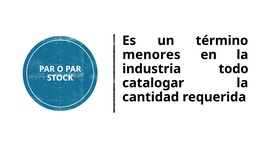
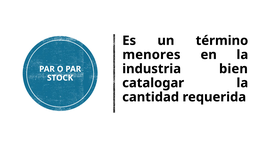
todo: todo -> bien (233, 69)
